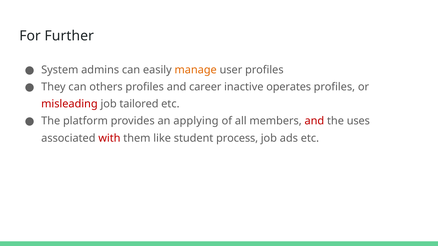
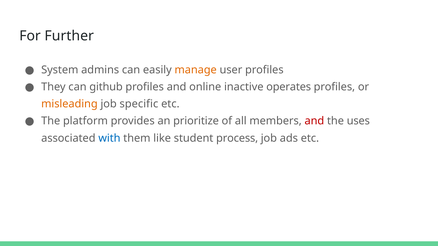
others: others -> github (106, 87)
career: career -> online (205, 87)
misleading colour: red -> orange (69, 104)
tailored: tailored -> specific (139, 104)
applying: applying -> prioritize (196, 121)
with colour: red -> blue (109, 138)
